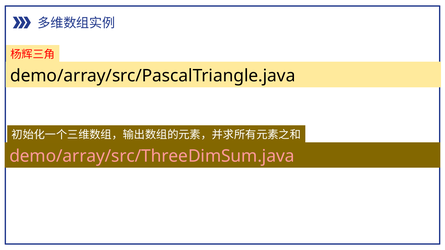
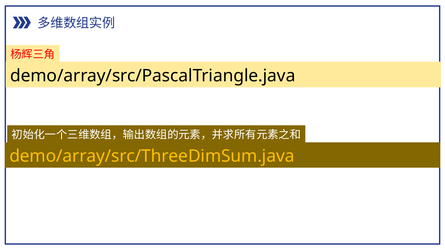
demo/array/src/ThreeDimSum.java colour: pink -> yellow (152, 156)
